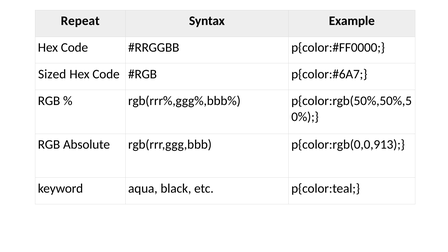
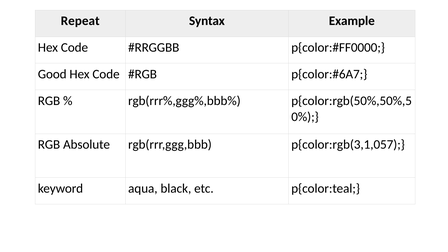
Sized: Sized -> Good (52, 74)
p{color:rgb(0,0,913: p{color:rgb(0,0,913 -> p{color:rgb(3,1,057 (348, 145)
